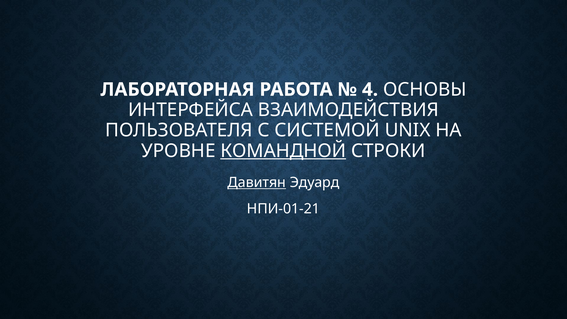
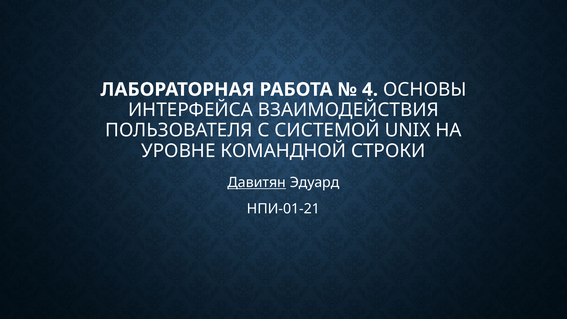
КОМАНДНОЙ underline: present -> none (283, 151)
